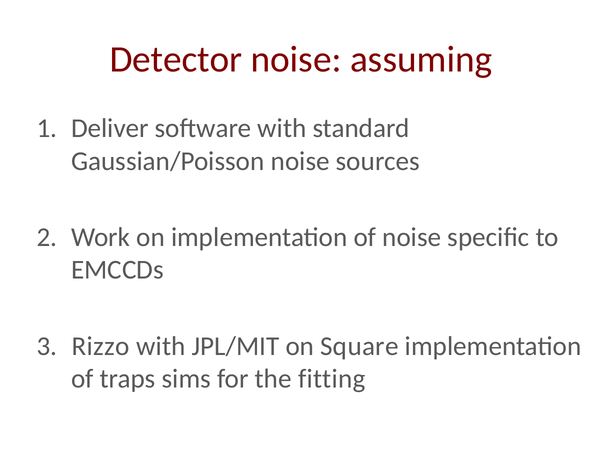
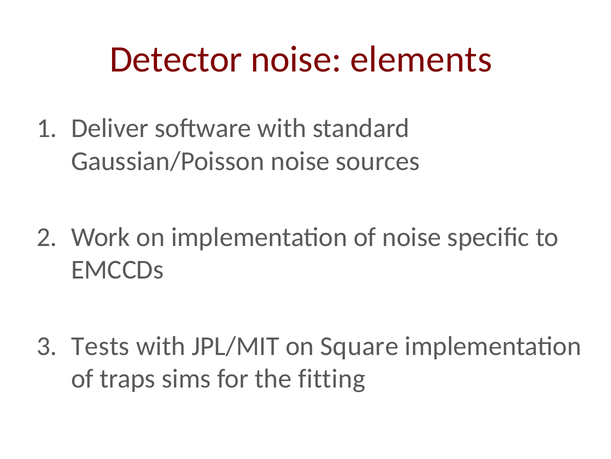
assuming: assuming -> elements (421, 59)
Rizzo: Rizzo -> Tests (100, 346)
